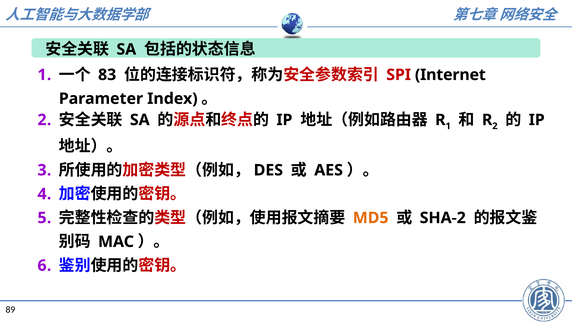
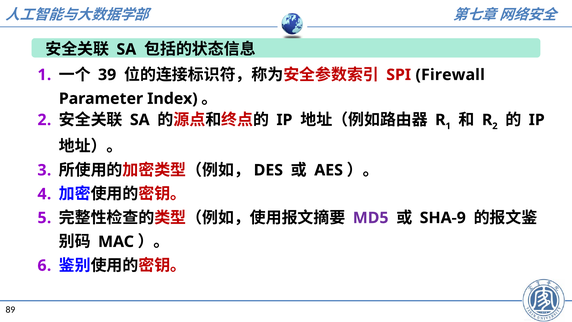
83: 83 -> 39 (107, 75)
Internet: Internet -> Firewall (450, 75)
MD5 colour: orange -> purple (371, 218)
SHA-2: SHA-2 -> SHA-9 (443, 218)
